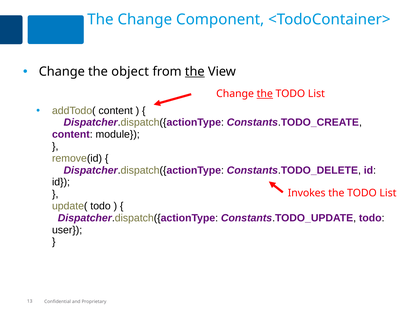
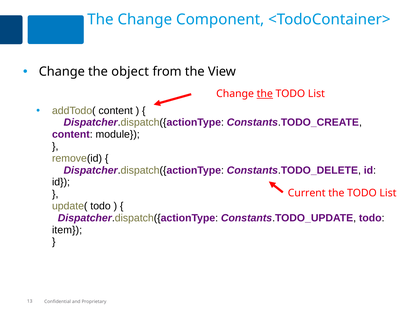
the underline: present -> none (195, 72)
Invokes: Invokes -> Current (307, 193)
user: user -> item (67, 230)
